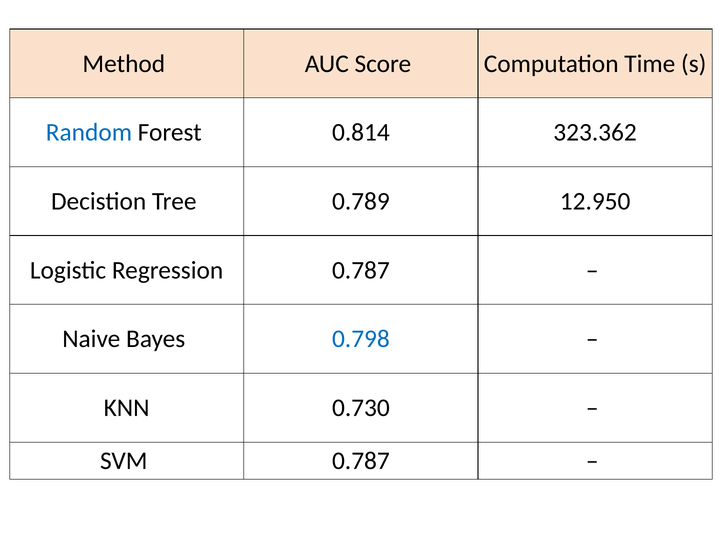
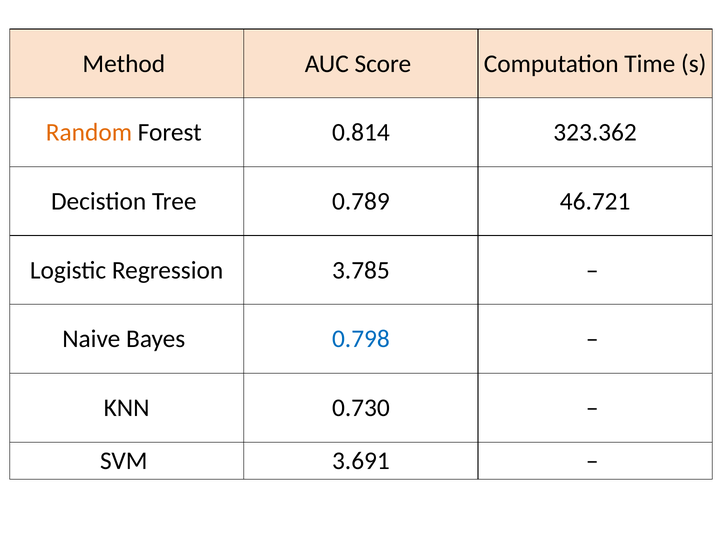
Random colour: blue -> orange (89, 132)
12.950: 12.950 -> 46.721 (595, 201)
Regression 0.787: 0.787 -> 3.785 (361, 270)
SVM 0.787: 0.787 -> 3.691 (361, 460)
